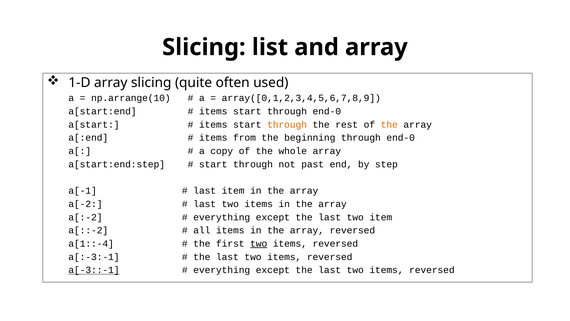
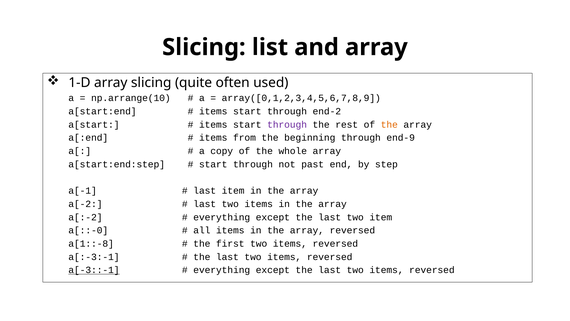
start through end-0: end-0 -> end-2 (327, 111)
through colour: orange -> purple (287, 124)
beginning through end-0: end-0 -> end-9 (401, 138)
a[::-2: a[::-2 -> a[::-0 (88, 230)
a[1::-4: a[1::-4 -> a[1::-8 (91, 243)
two underline: present -> none (259, 243)
